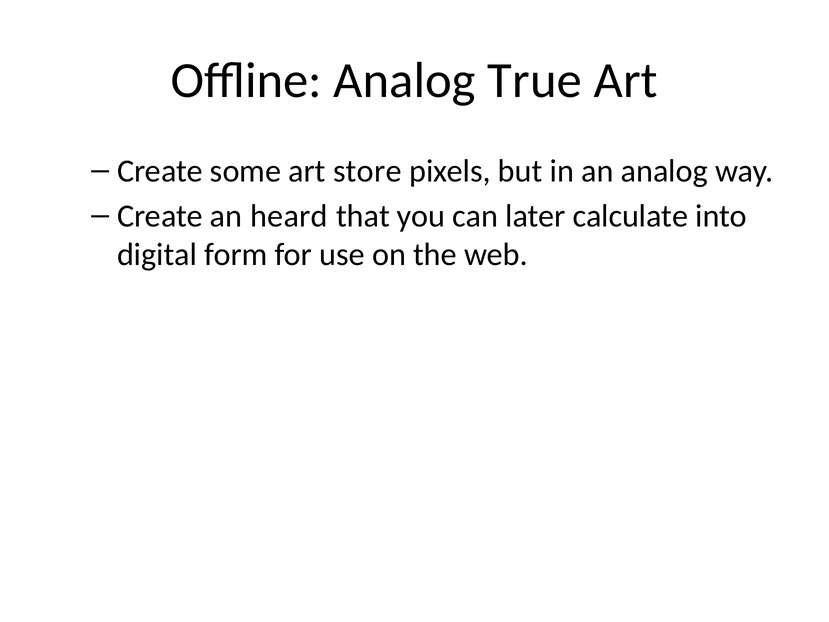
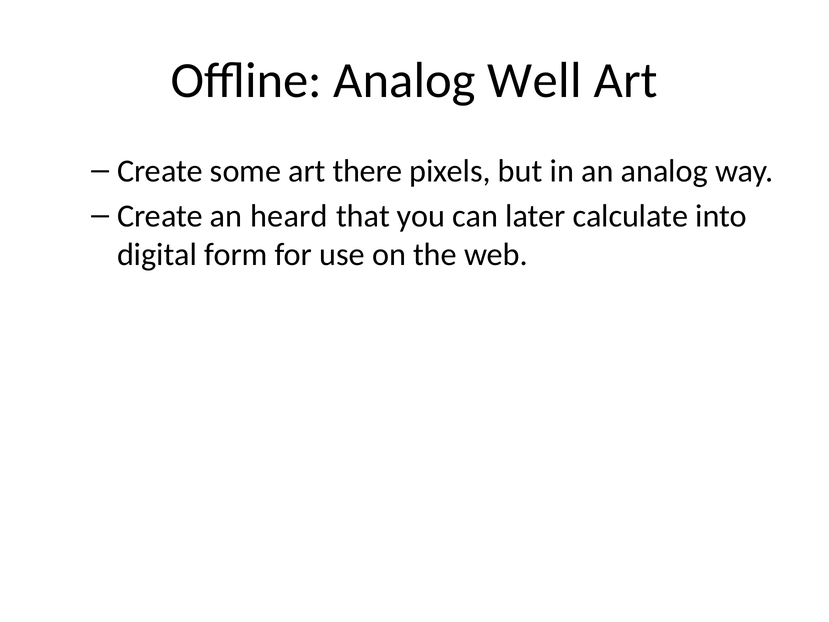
True: True -> Well (535, 80)
store: store -> there (368, 171)
